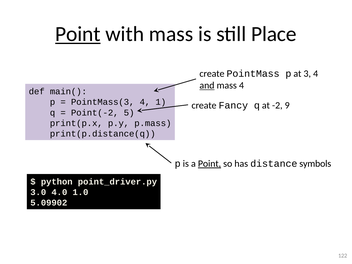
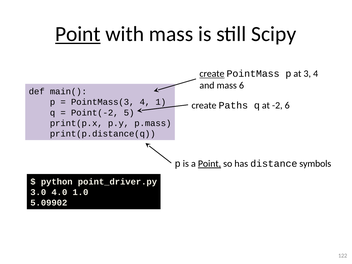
Place: Place -> Scipy (274, 34)
create underline: none -> present (212, 74)
and underline: present -> none (207, 85)
mass 4: 4 -> 6 (242, 85)
Fancy: Fancy -> Paths (233, 105)
-2 9: 9 -> 6 (287, 105)
